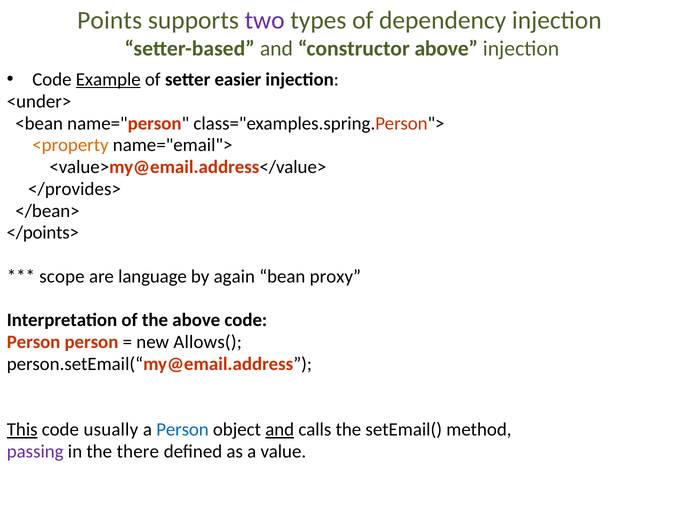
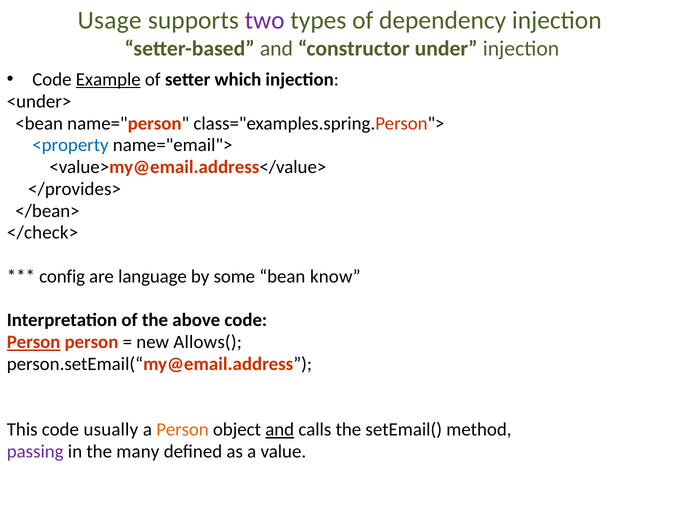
Points: Points -> Usage (110, 20)
constructor above: above -> under (446, 48)
easier: easier -> which (238, 80)
<property colour: orange -> blue (70, 145)
</points>: </points> -> </check> (43, 233)
scope: scope -> config (62, 277)
again: again -> some (234, 277)
proxy: proxy -> know (335, 277)
Person underline: none -> present (34, 342)
This underline: present -> none (22, 430)
Person colour: blue -> orange (183, 430)
there: there -> many (138, 452)
